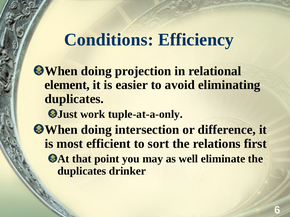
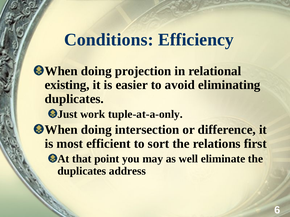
element: element -> existing (67, 85)
drinker: drinker -> address (127, 171)
